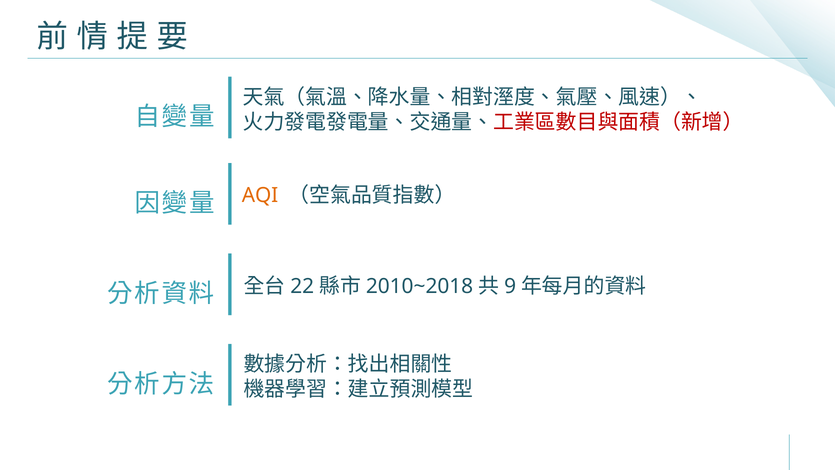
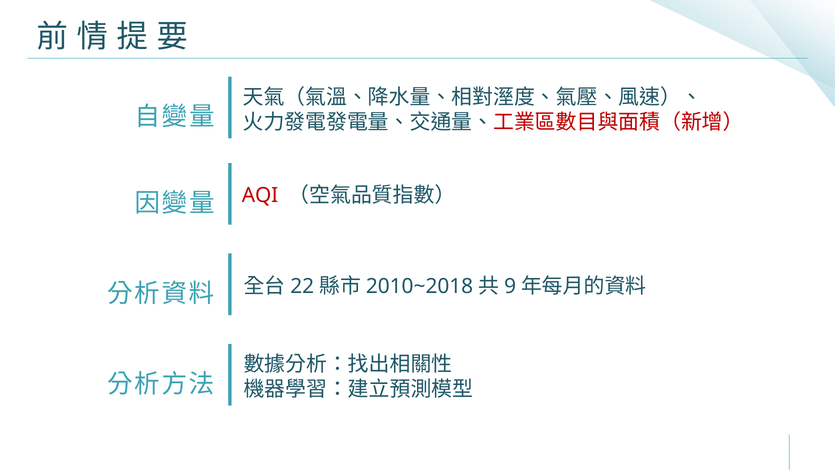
AQI colour: orange -> red (260, 195)
